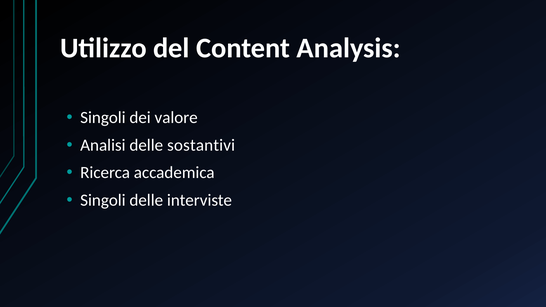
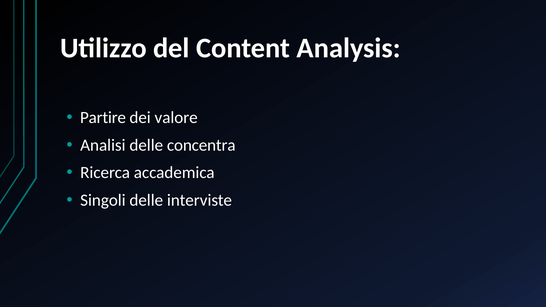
Singoli: Singoli -> Partire (103, 118)
sostantivi: sostantivi -> concentra (201, 145)
